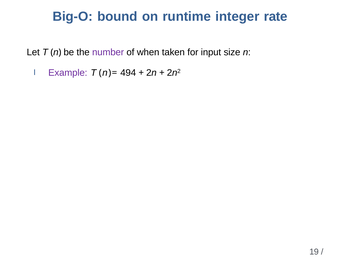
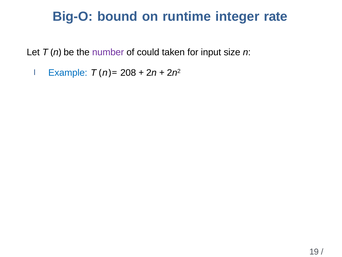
when: when -> could (148, 52)
Example colour: purple -> blue (68, 73)
494: 494 -> 208 (128, 73)
